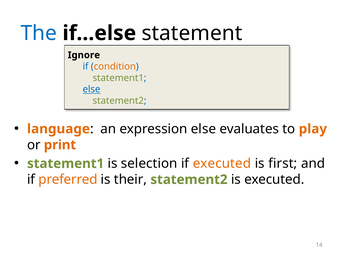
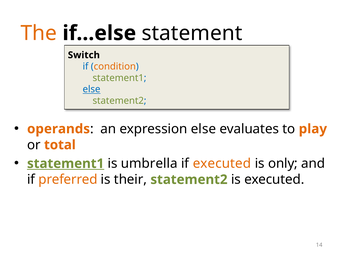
The colour: blue -> orange (39, 33)
Ignore: Ignore -> Switch (84, 55)
language: language -> operands (59, 129)
print: print -> total (60, 145)
statement1 underline: none -> present (66, 164)
selection: selection -> umbrella (149, 164)
first: first -> only (283, 164)
